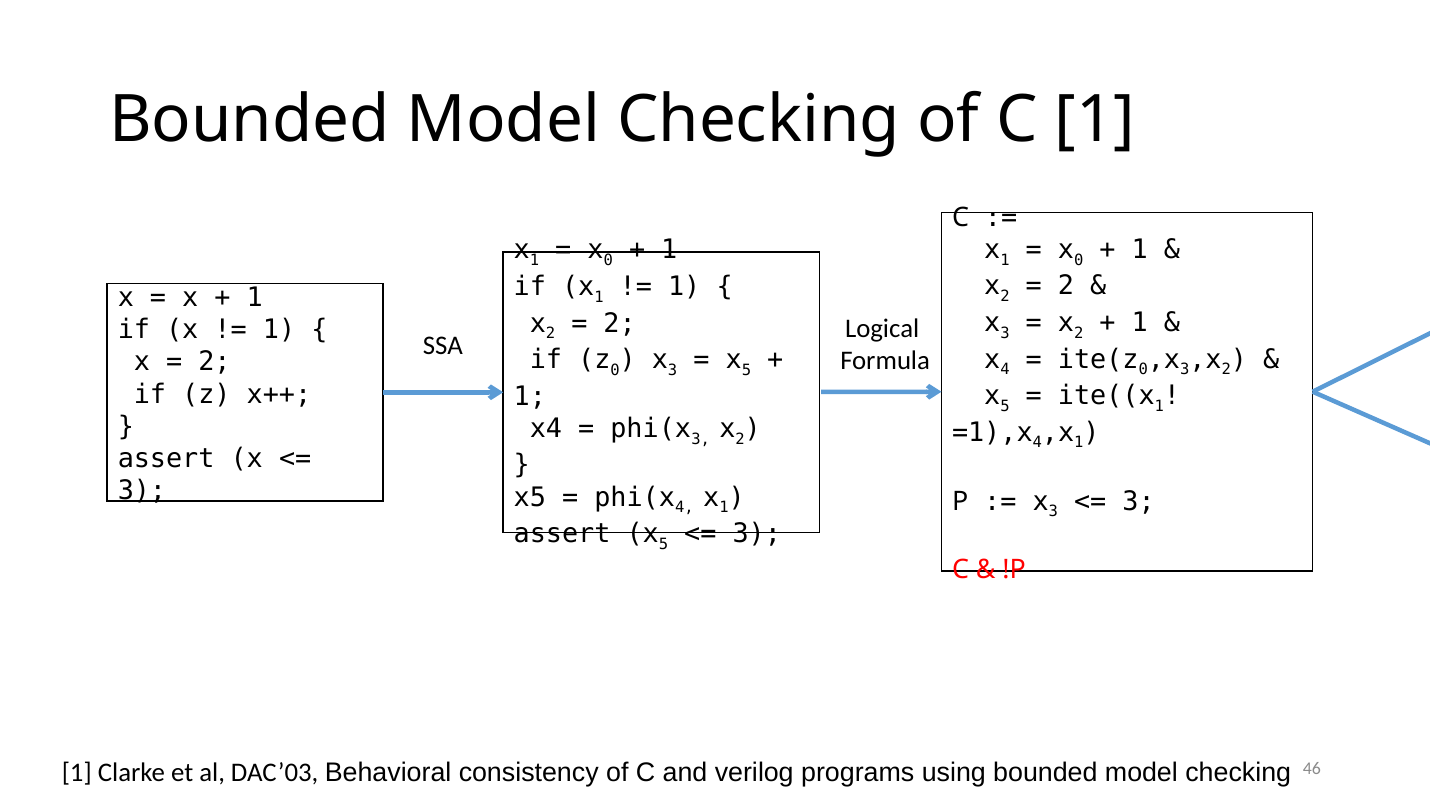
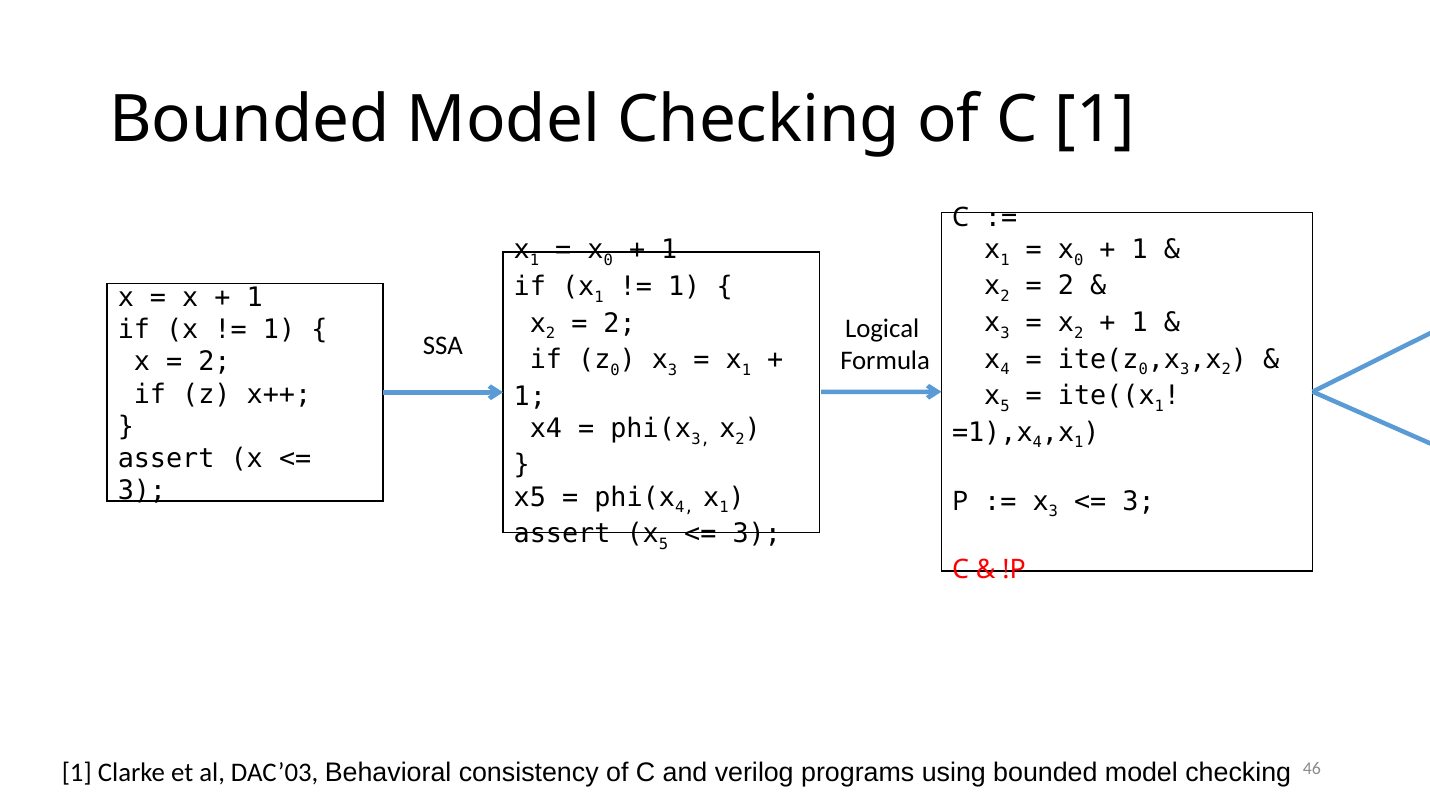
5: 5 -> 1 (746, 370)
